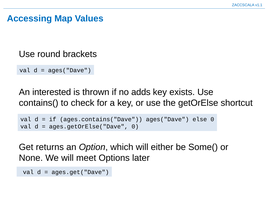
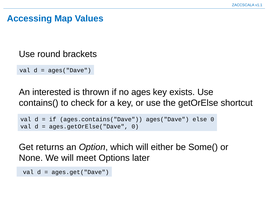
adds: adds -> ages (141, 92)
